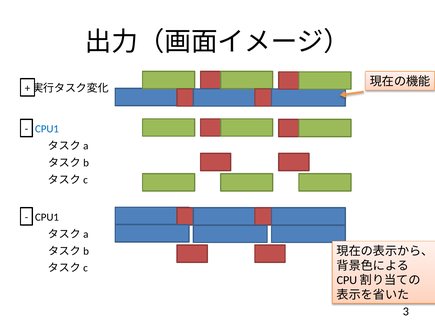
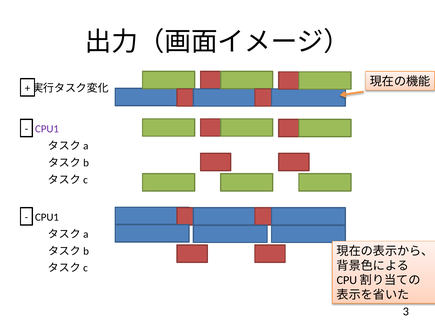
CPU1 colour: blue -> purple (47, 129)
